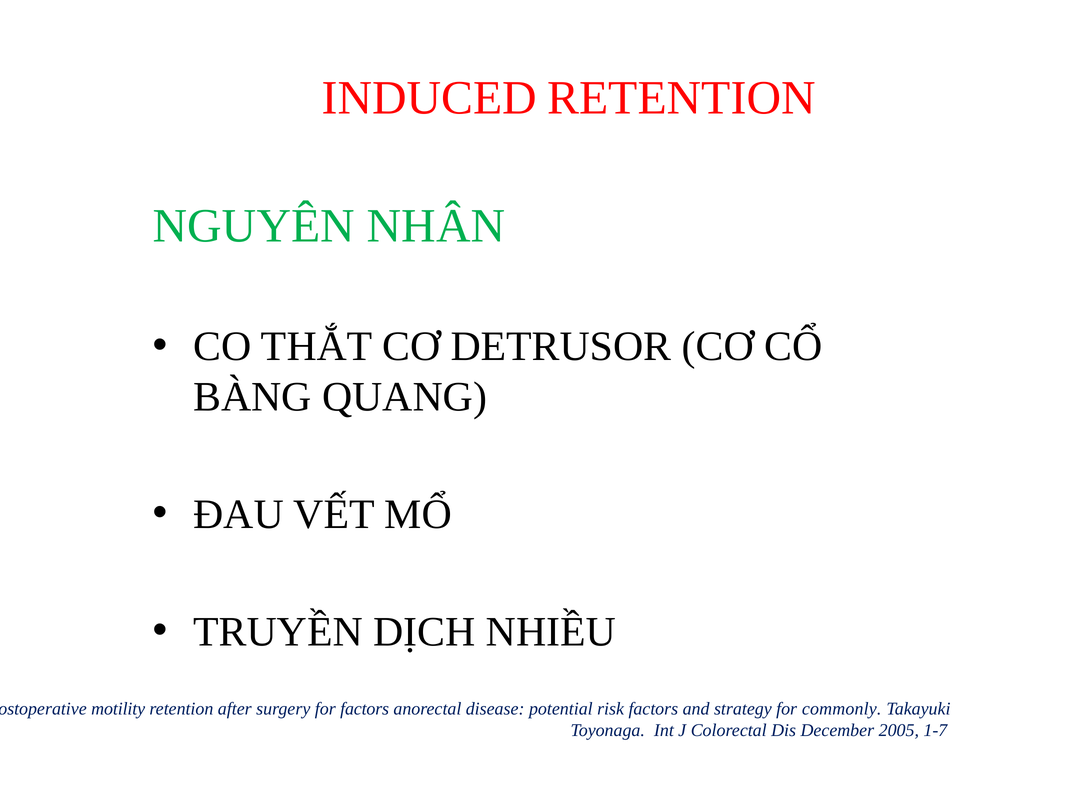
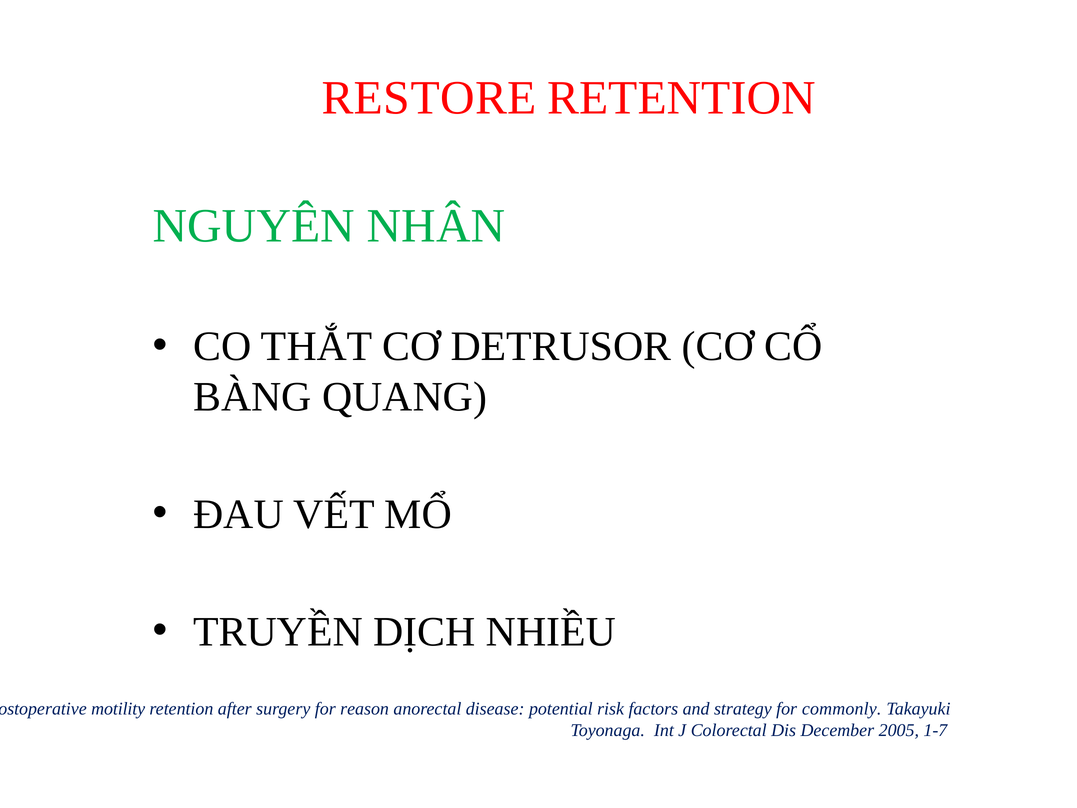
INDUCED: INDUCED -> RESTORE (429, 98)
for factors: factors -> reason (365, 708)
